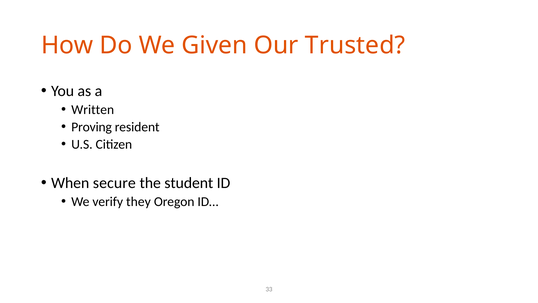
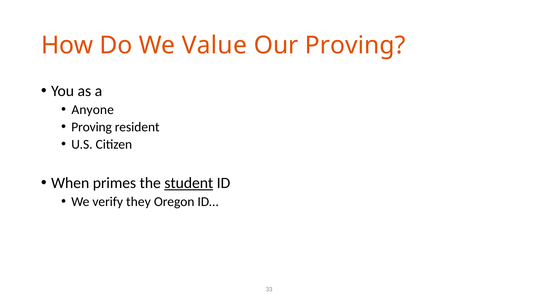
Given: Given -> Value (214, 45)
Our Trusted: Trusted -> Proving (355, 45)
Written: Written -> Anyone (93, 110)
secure: secure -> primes (114, 183)
student underline: none -> present (189, 183)
